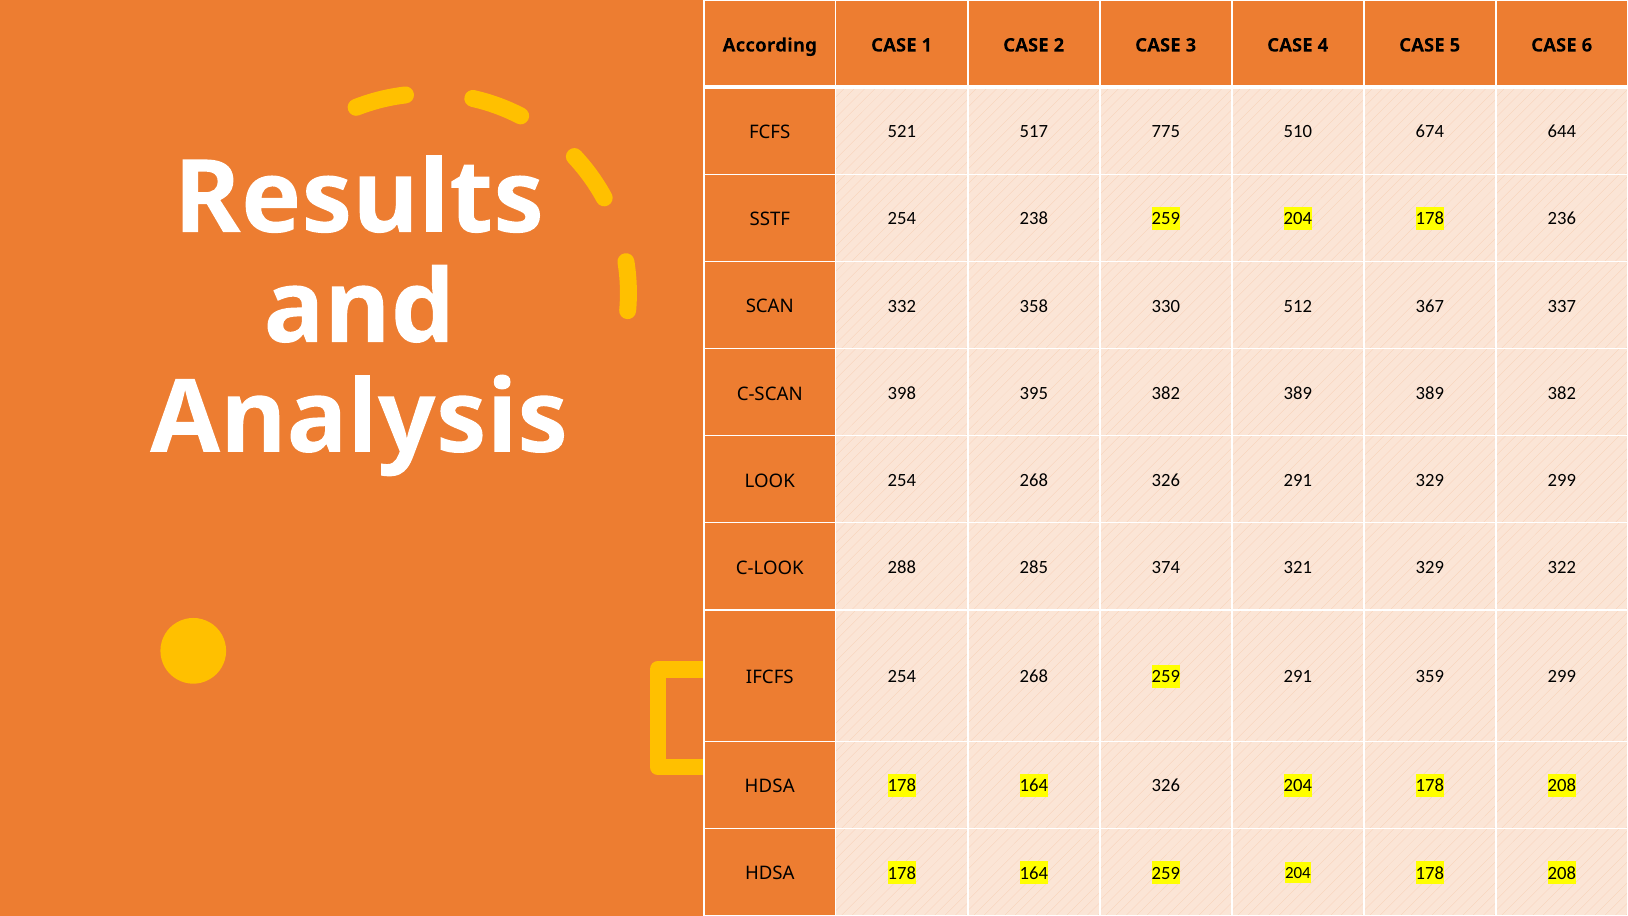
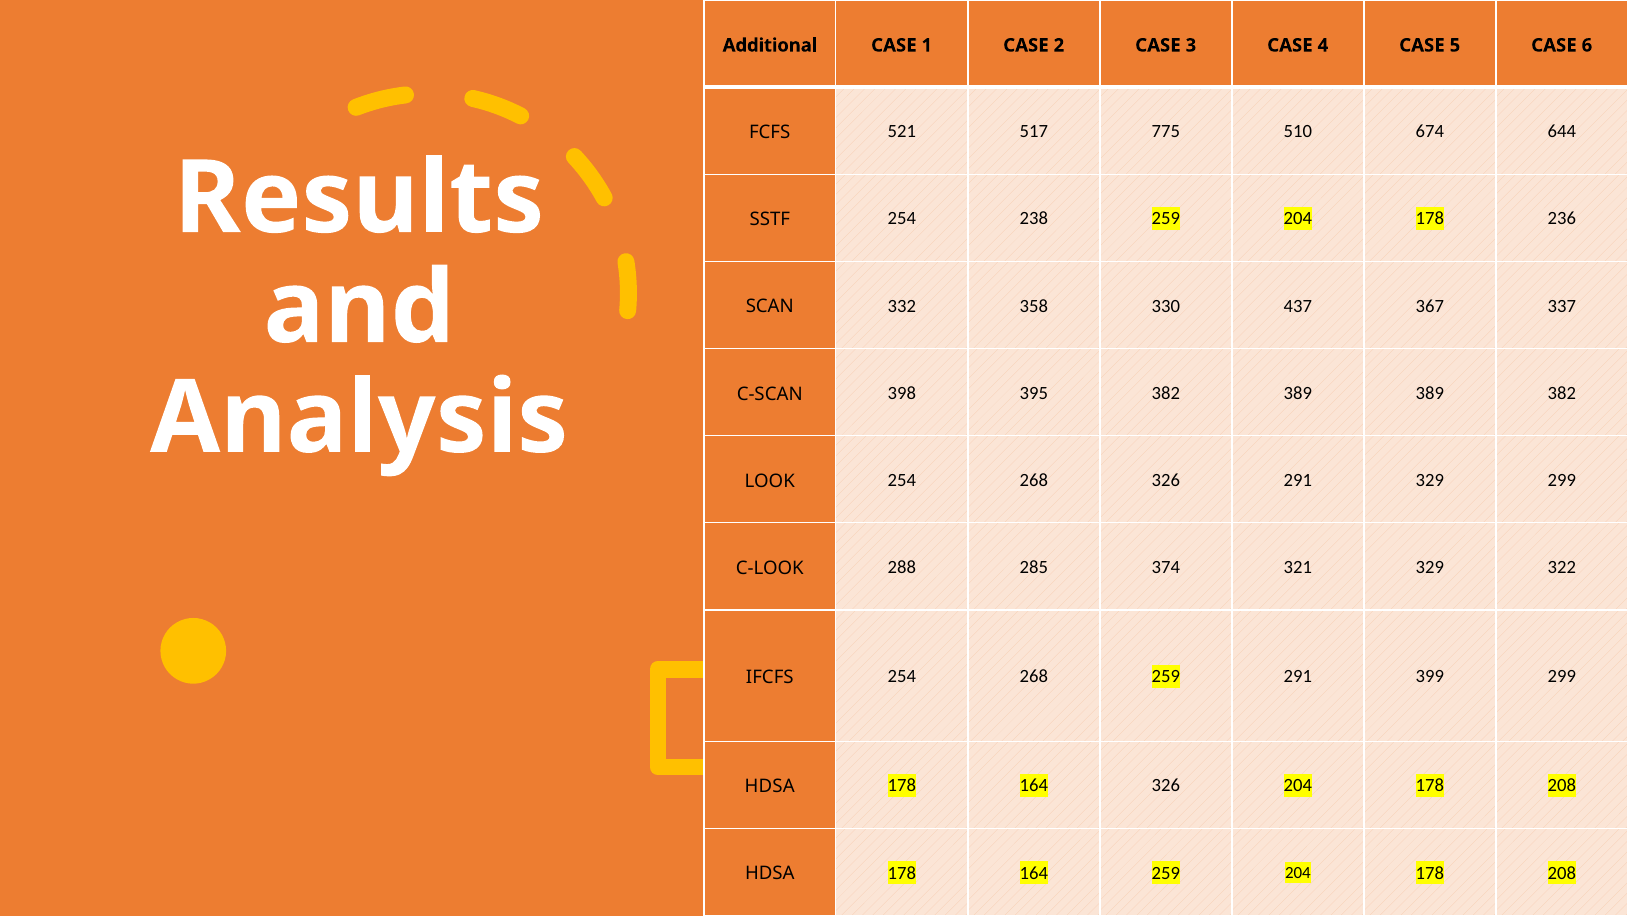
According: According -> Additional (770, 45)
512: 512 -> 437 (1298, 306)
359: 359 -> 399 (1430, 676)
